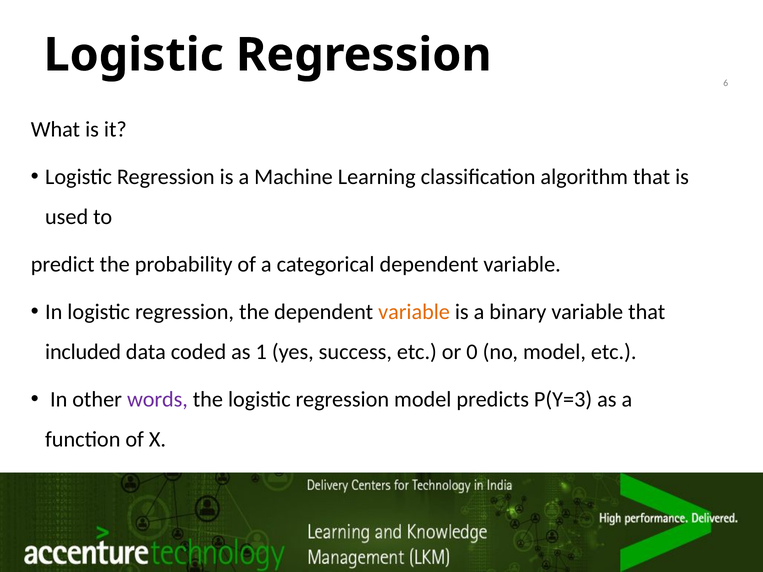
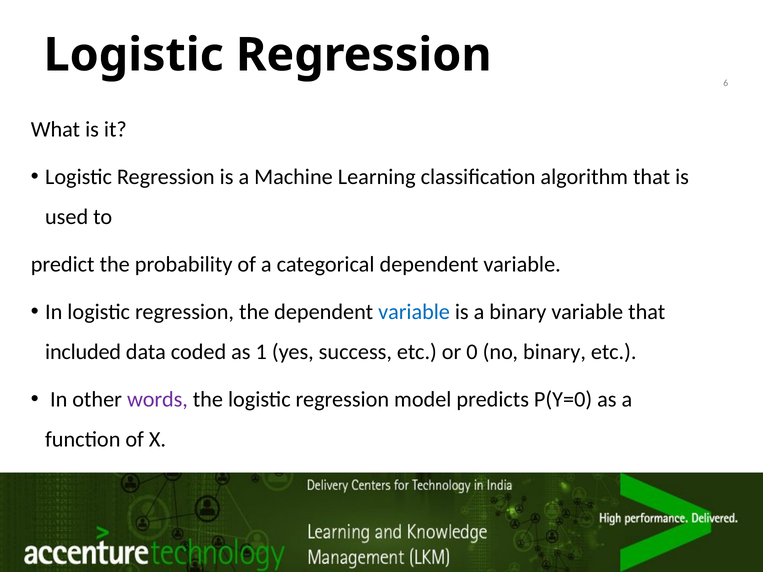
variable colour: orange -> blue (414, 312)
no model: model -> binary (554, 352)
P(Y=3: P(Y=3 -> P(Y=0 (563, 400)
